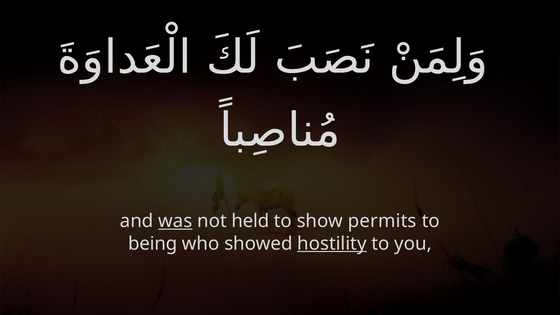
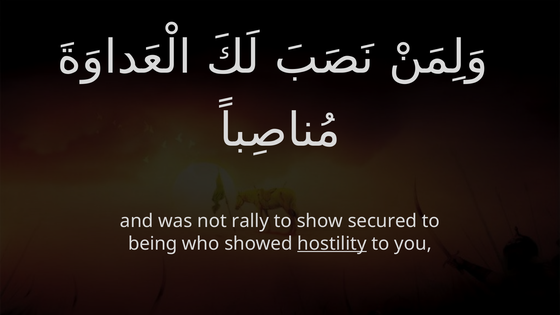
was underline: present -> none (175, 221)
held: held -> rally (250, 221)
permits: permits -> secured (382, 221)
